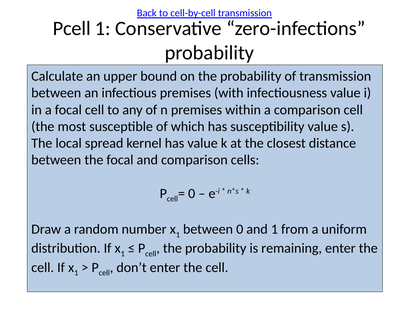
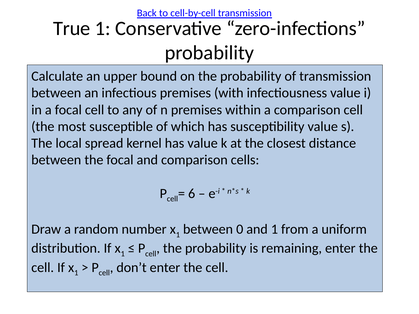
Pcell: Pcell -> True (72, 28)
0: 0 -> 6 (192, 194)
